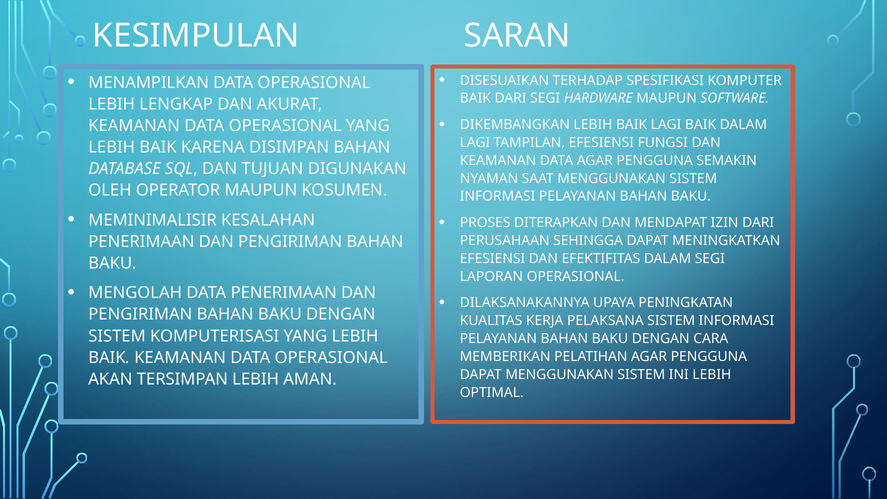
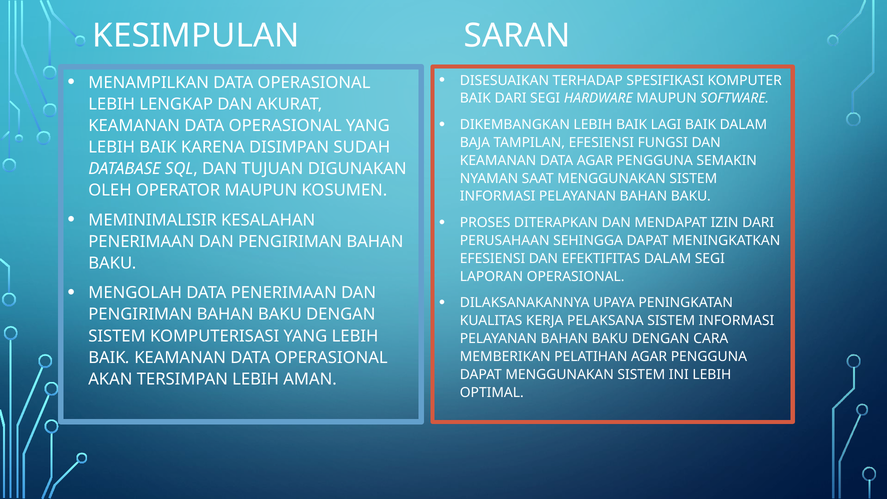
LAGI: LAGI -> BAJA (475, 143)
DISIMPAN BAHAN: BAHAN -> SUDAH (362, 147)
